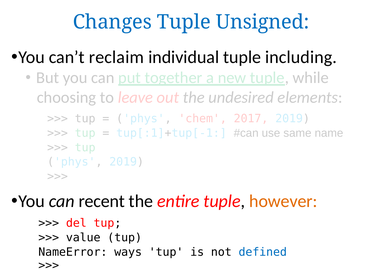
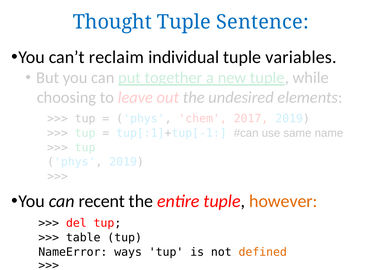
Changes: Changes -> Thought (112, 22)
Unsigned: Unsigned -> Sentence (262, 22)
including: including -> variables (301, 57)
value: value -> table (83, 237)
defined colour: blue -> orange (263, 251)
